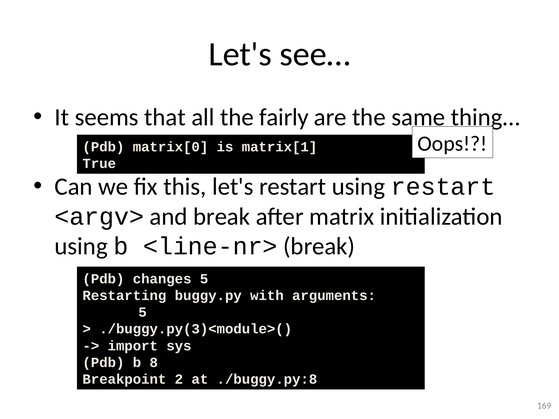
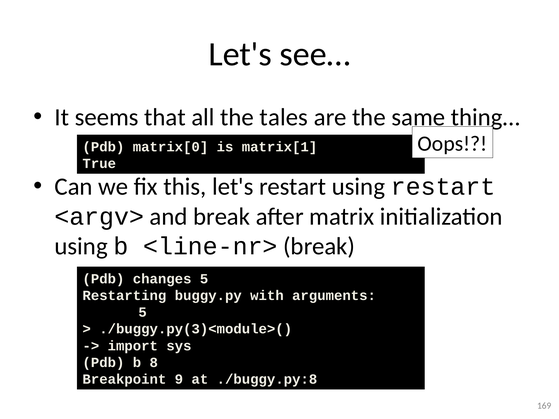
fairly: fairly -> tales (284, 117)
2: 2 -> 9 (179, 380)
